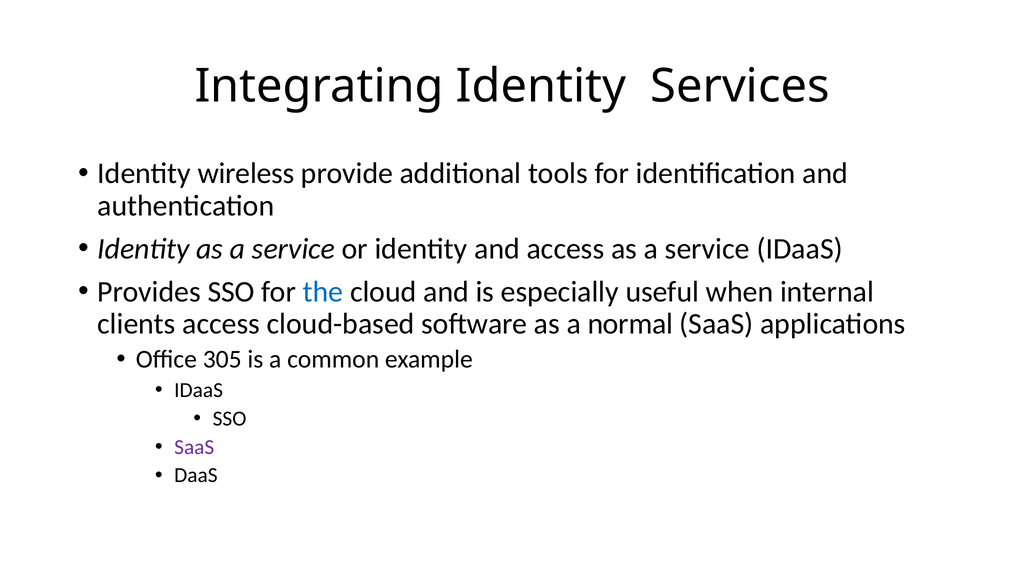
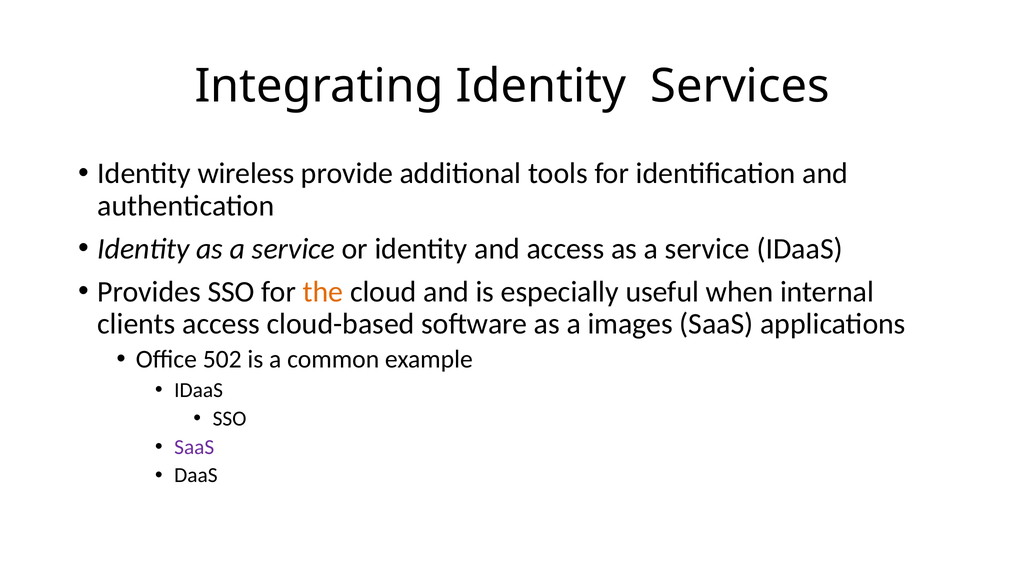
the colour: blue -> orange (323, 292)
normal: normal -> images (630, 324)
305: 305 -> 502 (222, 359)
